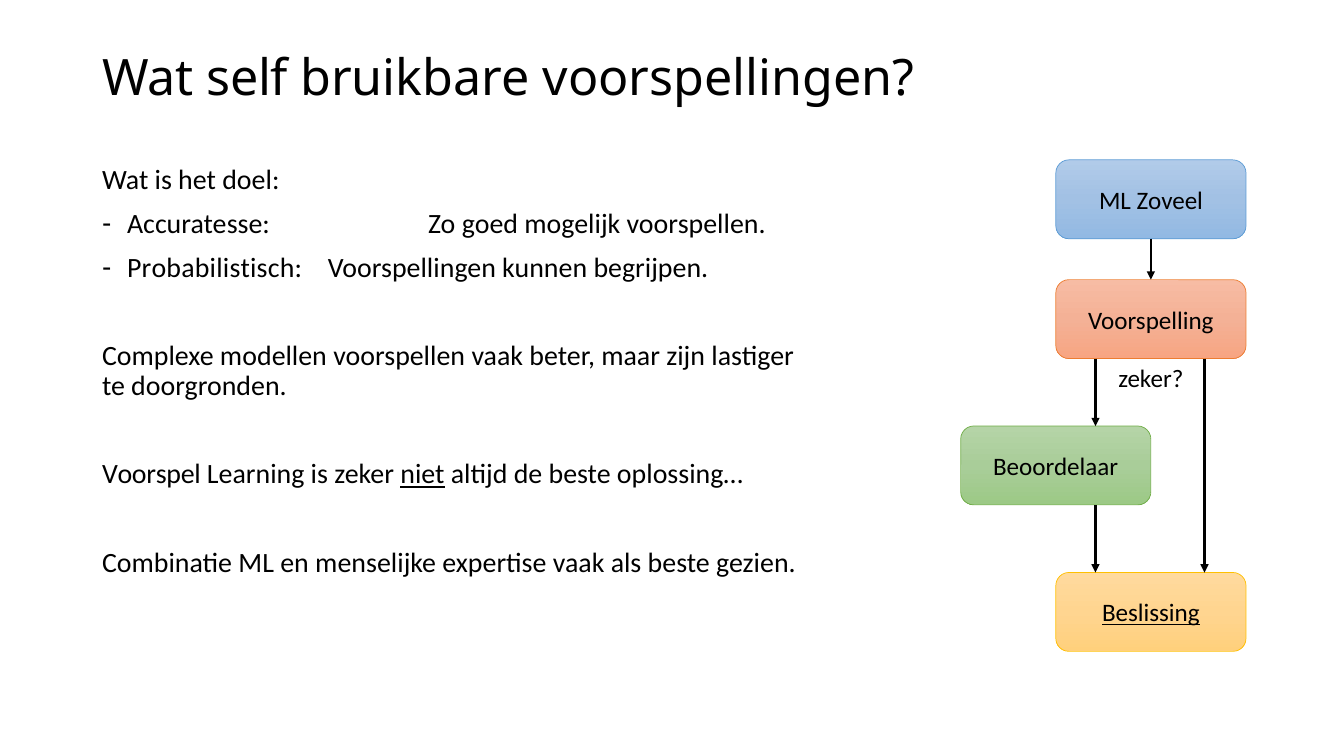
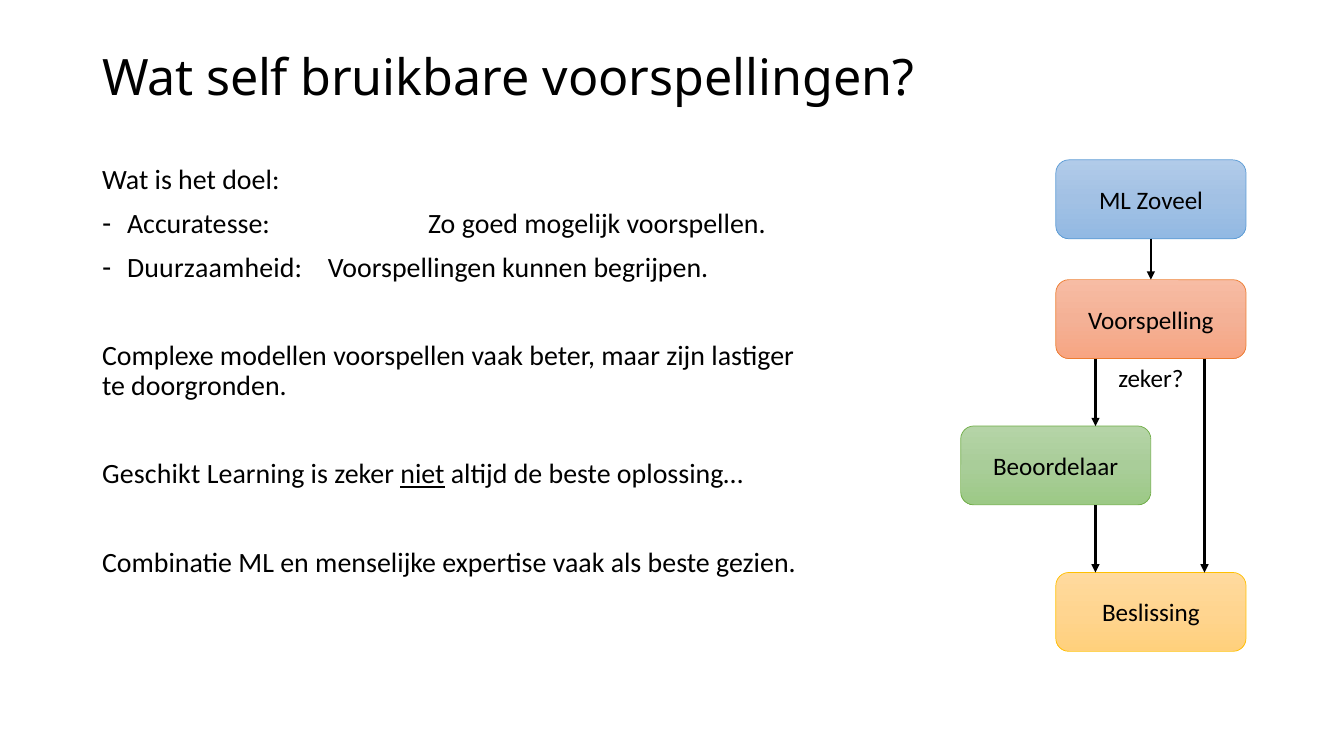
Probabilistisch: Probabilistisch -> Duurzaamheid (215, 268)
Voorspel: Voorspel -> Geschikt (151, 474)
Beslissing underline: present -> none (1151, 613)
